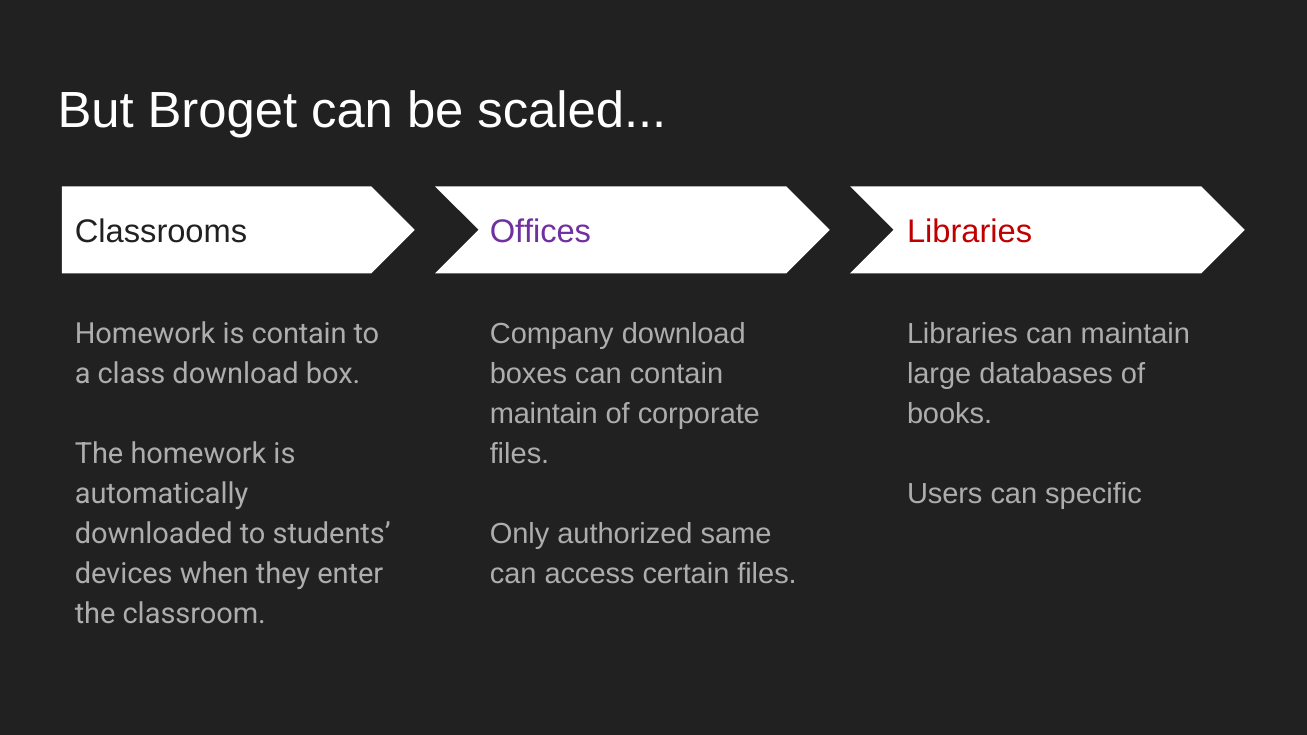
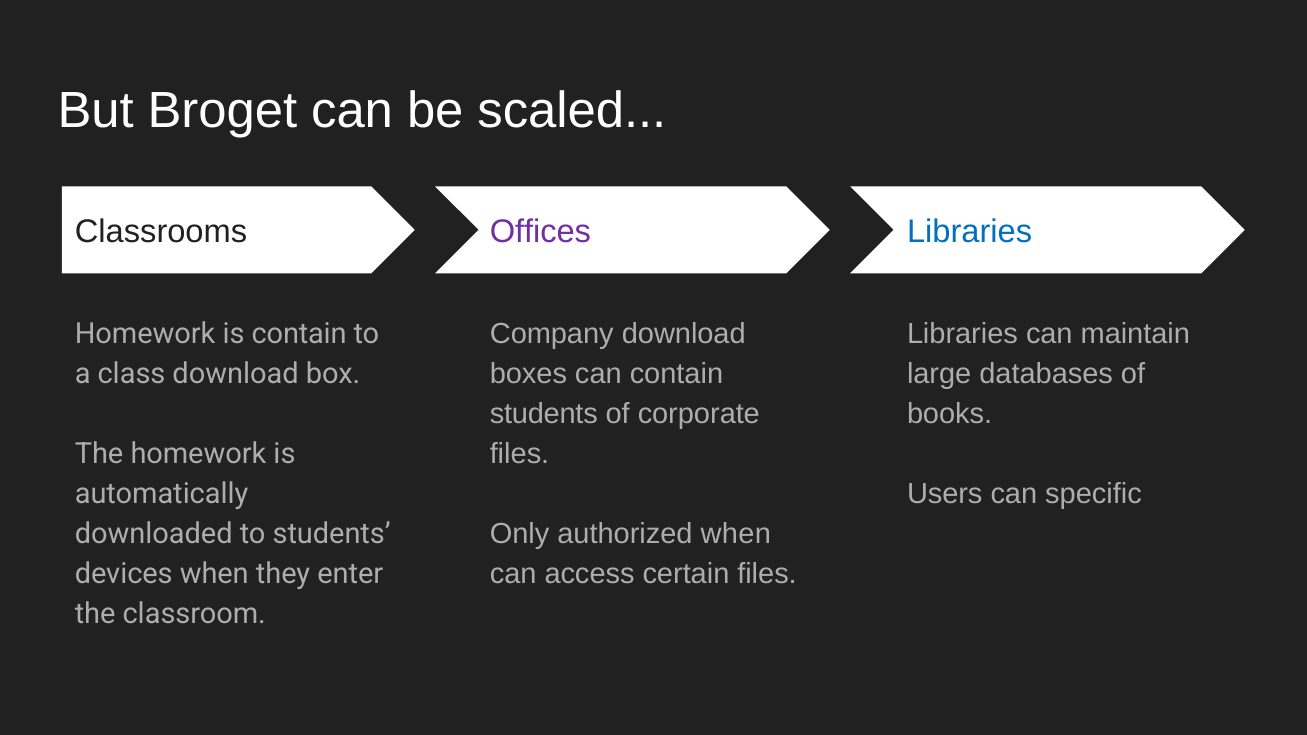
Libraries colour: red -> blue (970, 232)
maintain: maintain -> students (544, 414)
authorized same: same -> when (736, 534)
